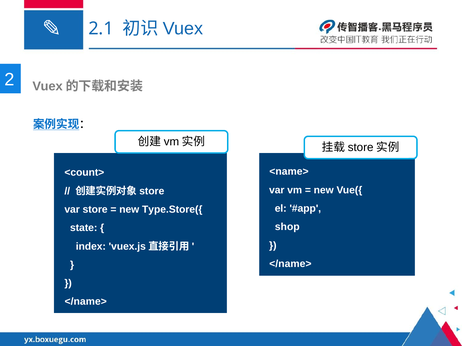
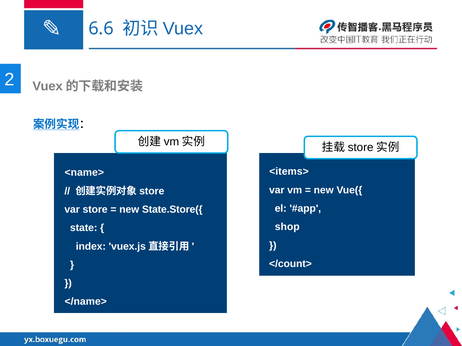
2.1: 2.1 -> 6.6 (101, 29)
<name>: <name> -> <items> (289, 172)
<count>: <count> -> <name> (84, 173)
Type.Store({: Type.Store({ -> State.Store({ (172, 210)
</name>: </name> -> </count> (290, 264)
